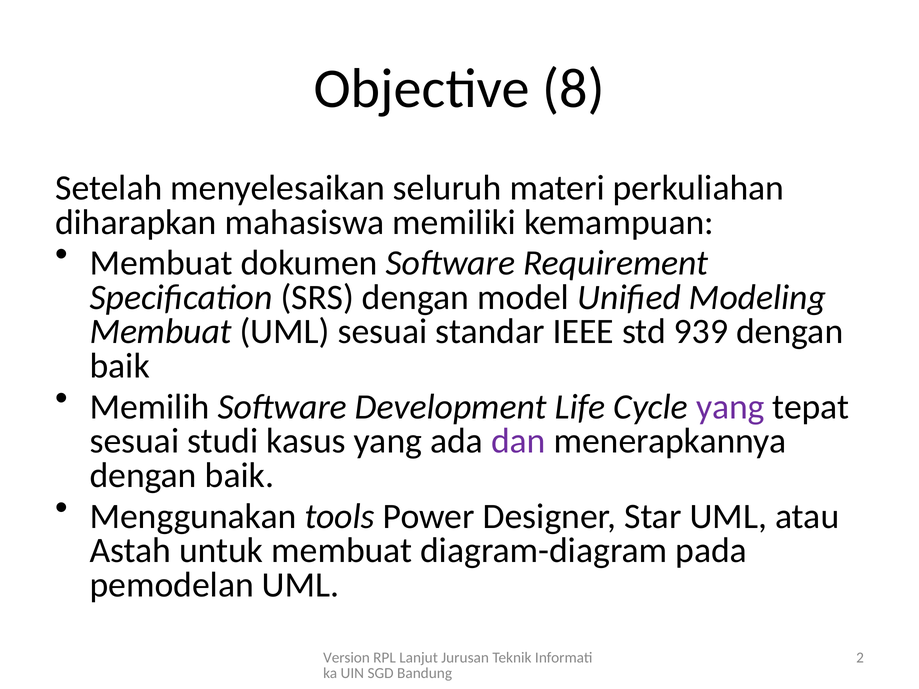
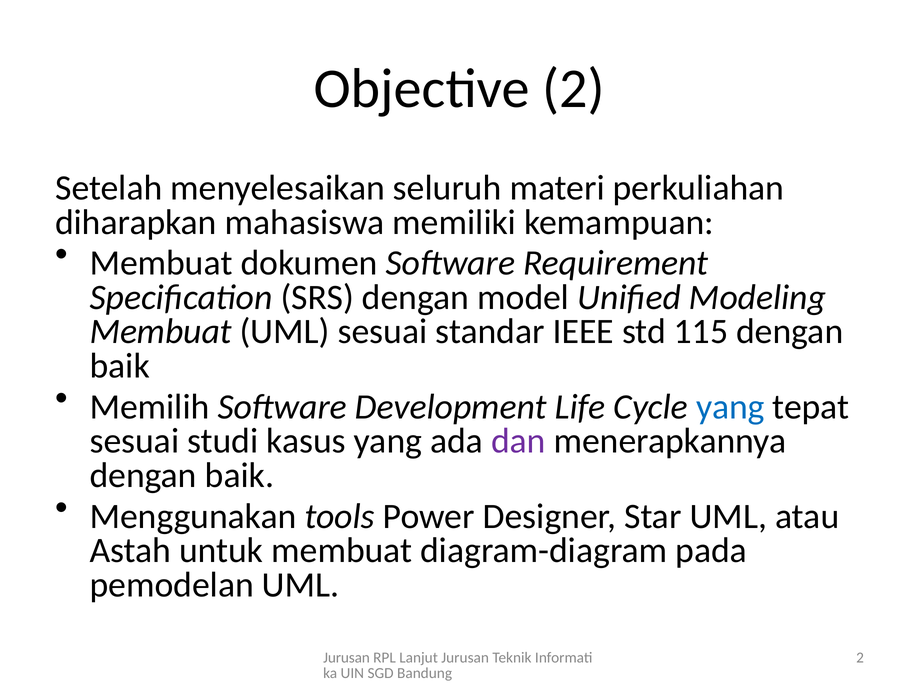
Objective 8: 8 -> 2 (574, 89)
939: 939 -> 115 (701, 332)
yang colour: purple -> blue (730, 407)
Version: Version -> Jurusan (347, 658)
